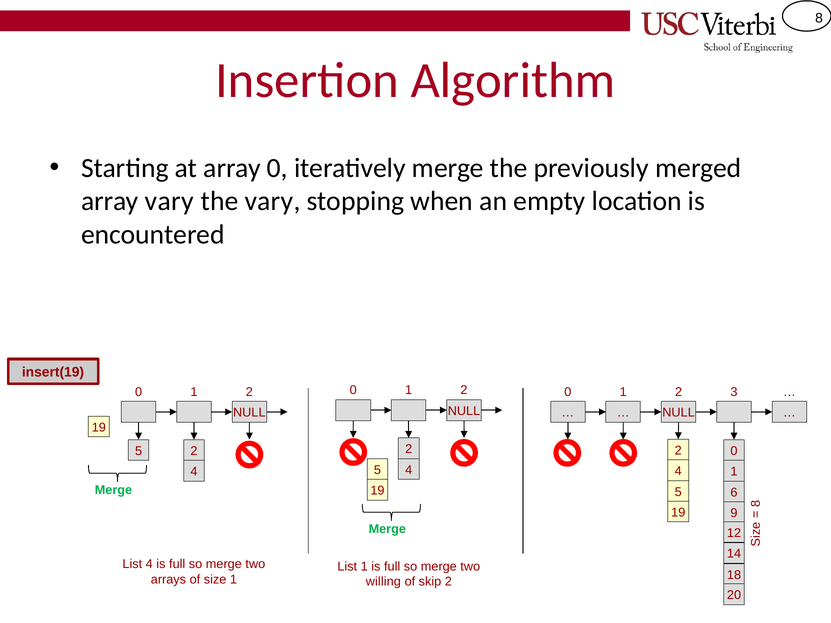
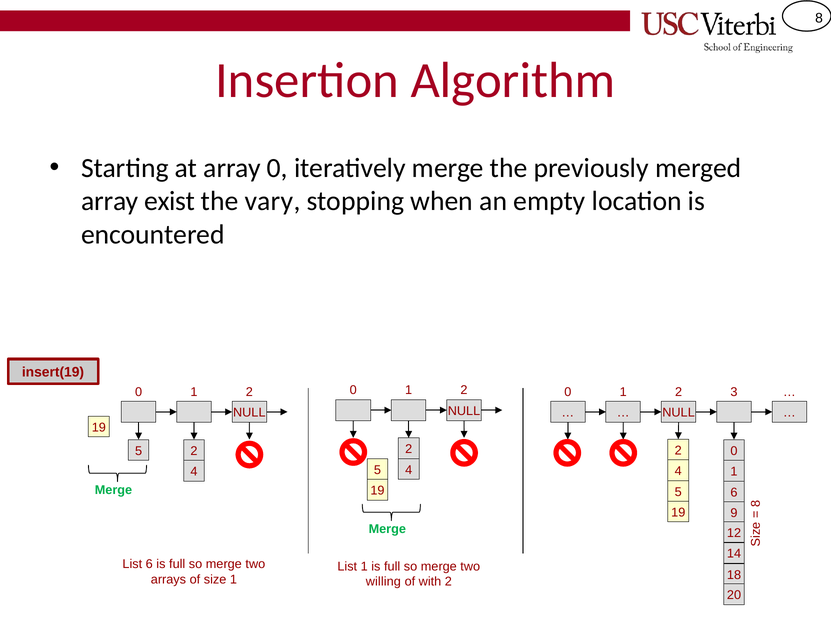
array vary: vary -> exist (170, 201)
List 4: 4 -> 6 (149, 564)
skip: skip -> with (430, 582)
